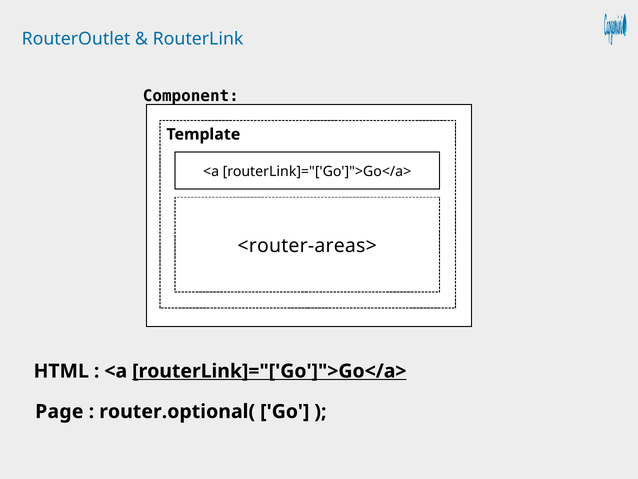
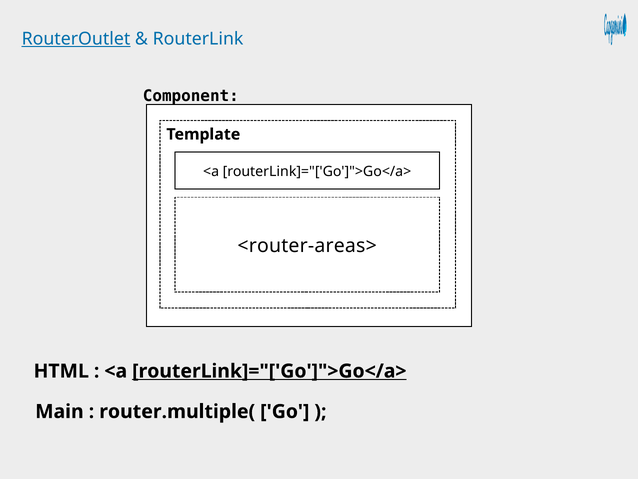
RouterOutlet underline: none -> present (76, 39)
Page: Page -> Main (59, 411)
router.optional(: router.optional( -> router.multiple( (177, 411)
